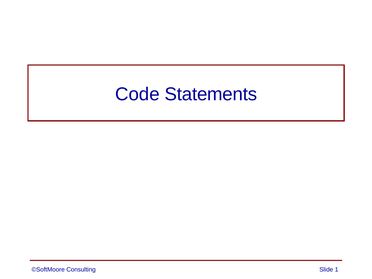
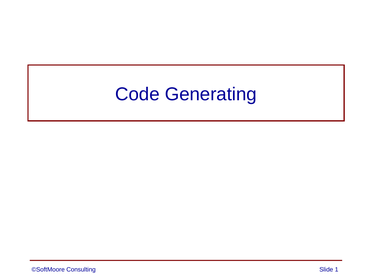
Statements: Statements -> Generating (211, 94)
